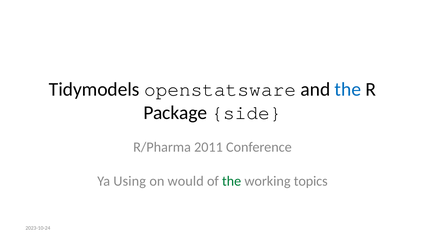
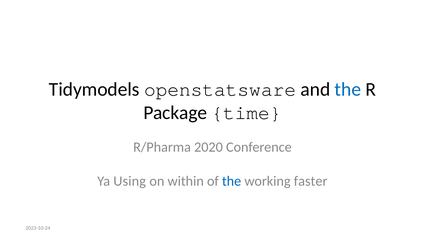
side: side -> time (247, 113)
2011: 2011 -> 2020 (208, 147)
would: would -> within (186, 181)
the colour: green -> blue (232, 181)
topics: topics -> faster (311, 181)
